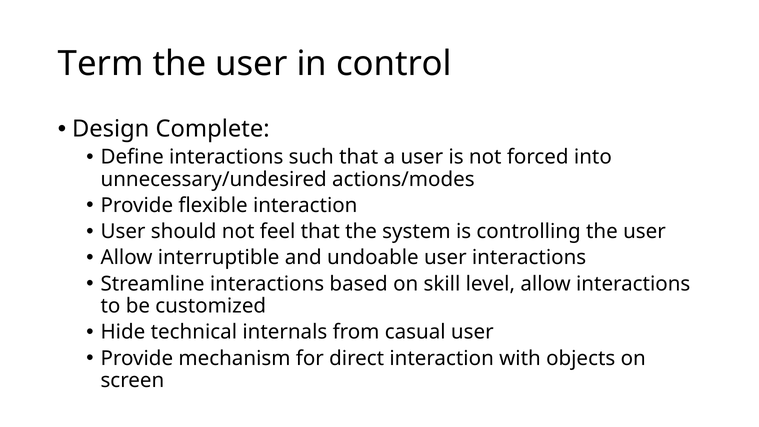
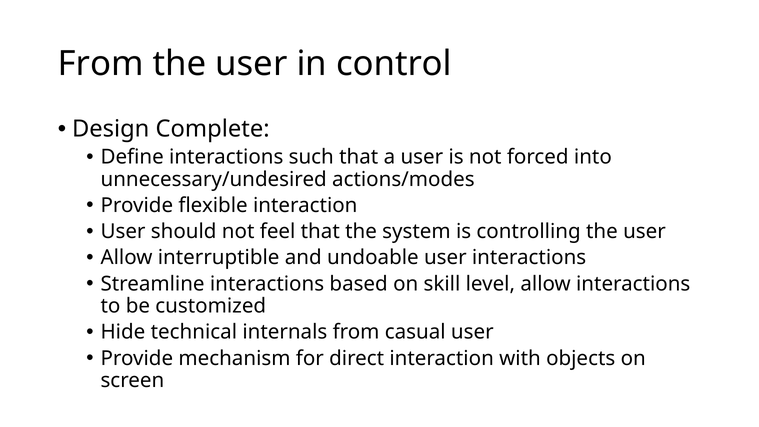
Term: Term -> From (101, 64)
